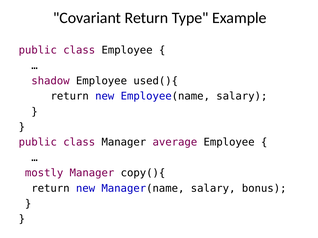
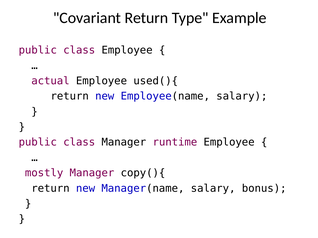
shadow: shadow -> actual (50, 81)
average: average -> runtime (175, 143)
